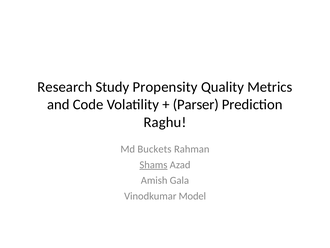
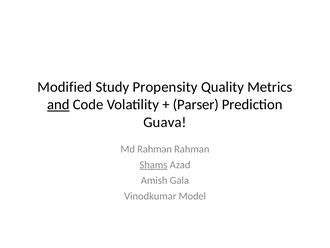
Research: Research -> Modified (65, 87)
and underline: none -> present (58, 104)
Raghu: Raghu -> Guava (165, 122)
Md Buckets: Buckets -> Rahman (155, 149)
